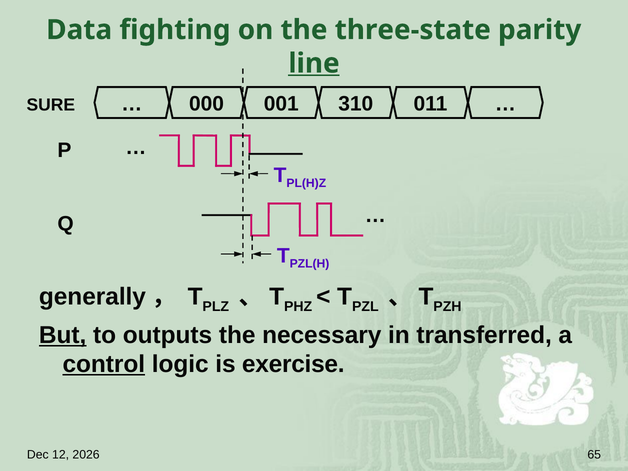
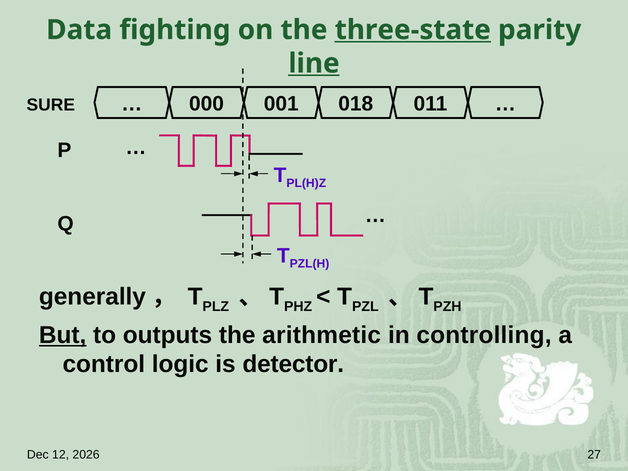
three-state underline: none -> present (413, 30)
310: 310 -> 018 (356, 104)
necessary: necessary -> arithmetic (322, 335)
transferred: transferred -> controlling (484, 335)
control underline: present -> none (104, 364)
exercise: exercise -> detector (293, 364)
65: 65 -> 27 (594, 455)
